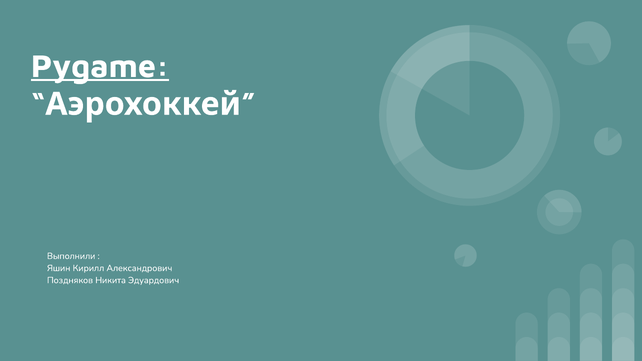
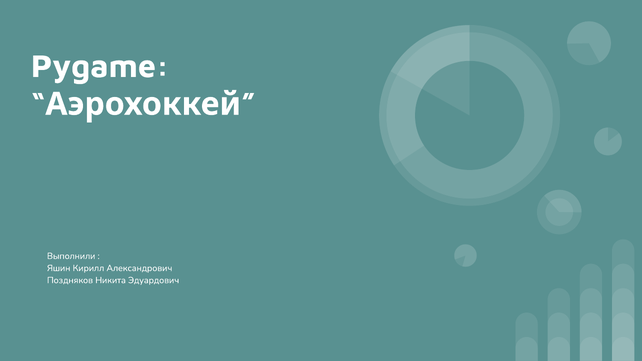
Pygame underline: present -> none (100, 66)
